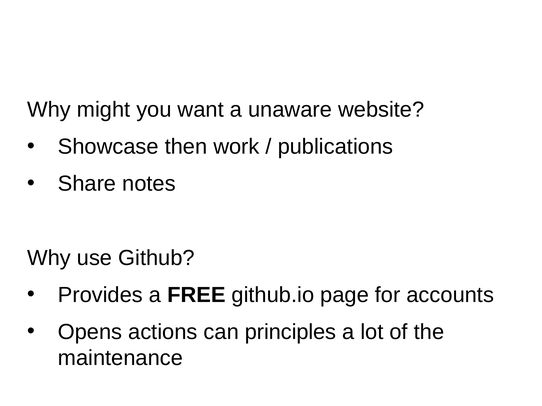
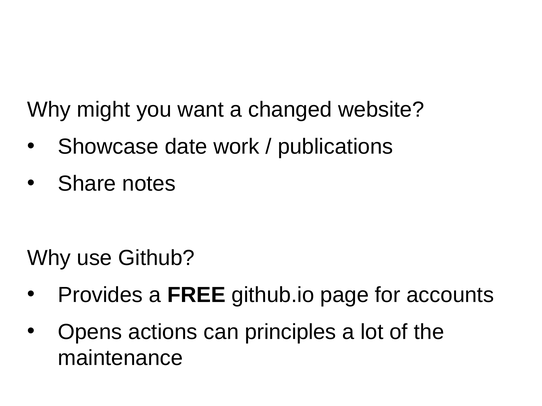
unaware: unaware -> changed (290, 110)
then: then -> date (186, 147)
